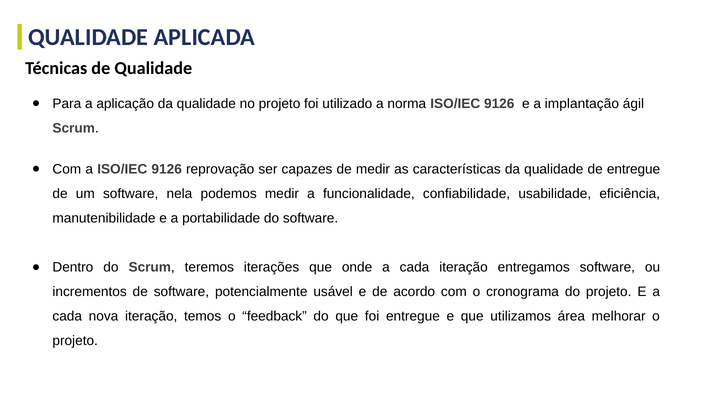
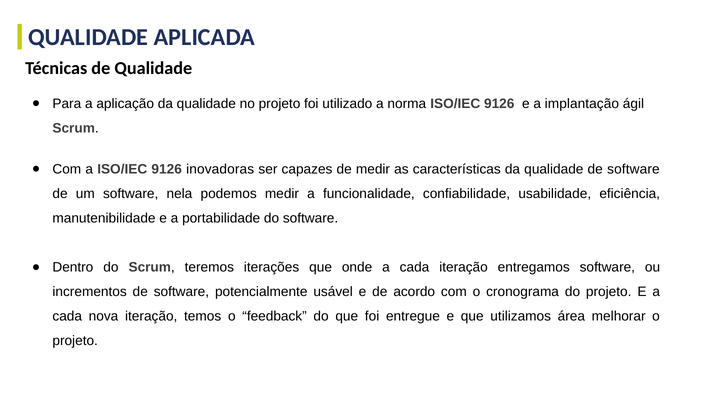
reprovação: reprovação -> inovadoras (220, 169)
qualidade de entregue: entregue -> software (633, 169)
